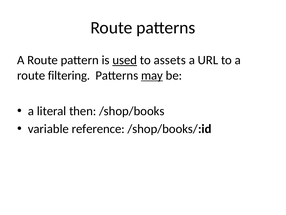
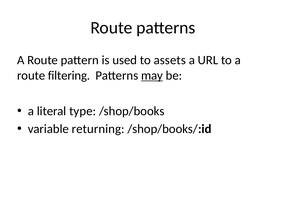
used underline: present -> none (125, 60)
then: then -> type (83, 111)
reference: reference -> returning (98, 129)
